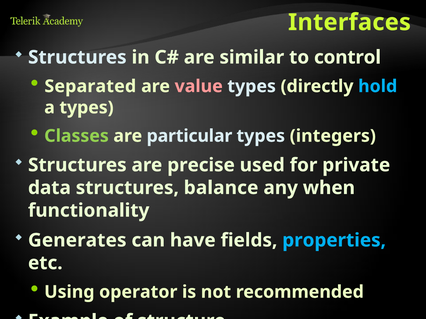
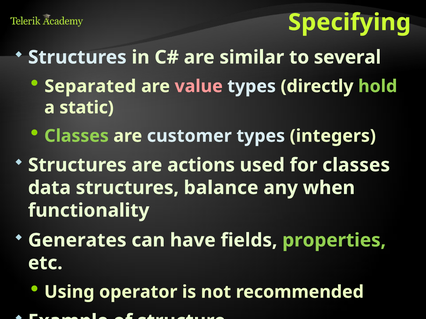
Interfaces: Interfaces -> Specifying (349, 22)
control: control -> several (347, 57)
hold colour: light blue -> light green (378, 86)
a types: types -> static (87, 108)
particular: particular -> customer (189, 136)
precise: precise -> actions (201, 165)
for private: private -> classes (356, 165)
properties colour: light blue -> light green (334, 241)
